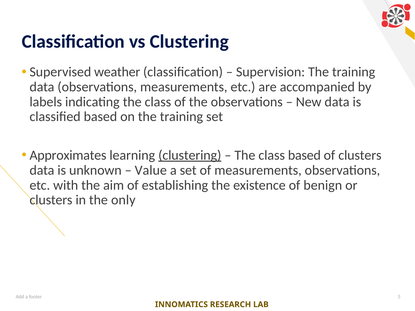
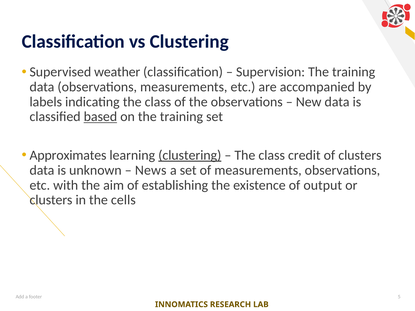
based underline: none -> present (100, 117)
class based: based -> credit (304, 155)
Value: Value -> News (151, 170)
benign: benign -> output (323, 185)
only: only -> cells (123, 200)
